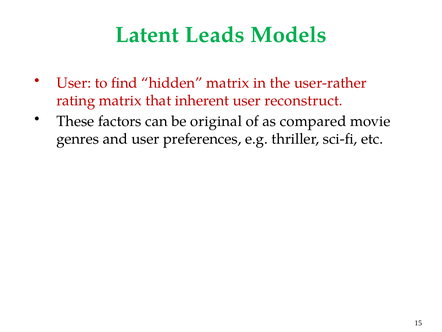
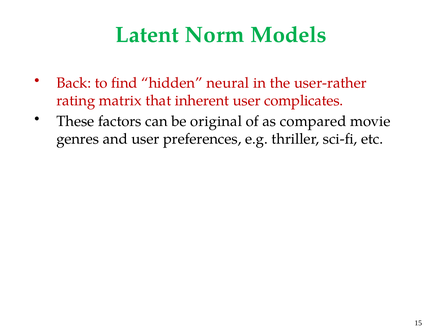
Leads: Leads -> Norm (215, 35)
User: User -> Back (74, 83)
hidden matrix: matrix -> neural (228, 83)
reconstruct: reconstruct -> complicates (304, 100)
